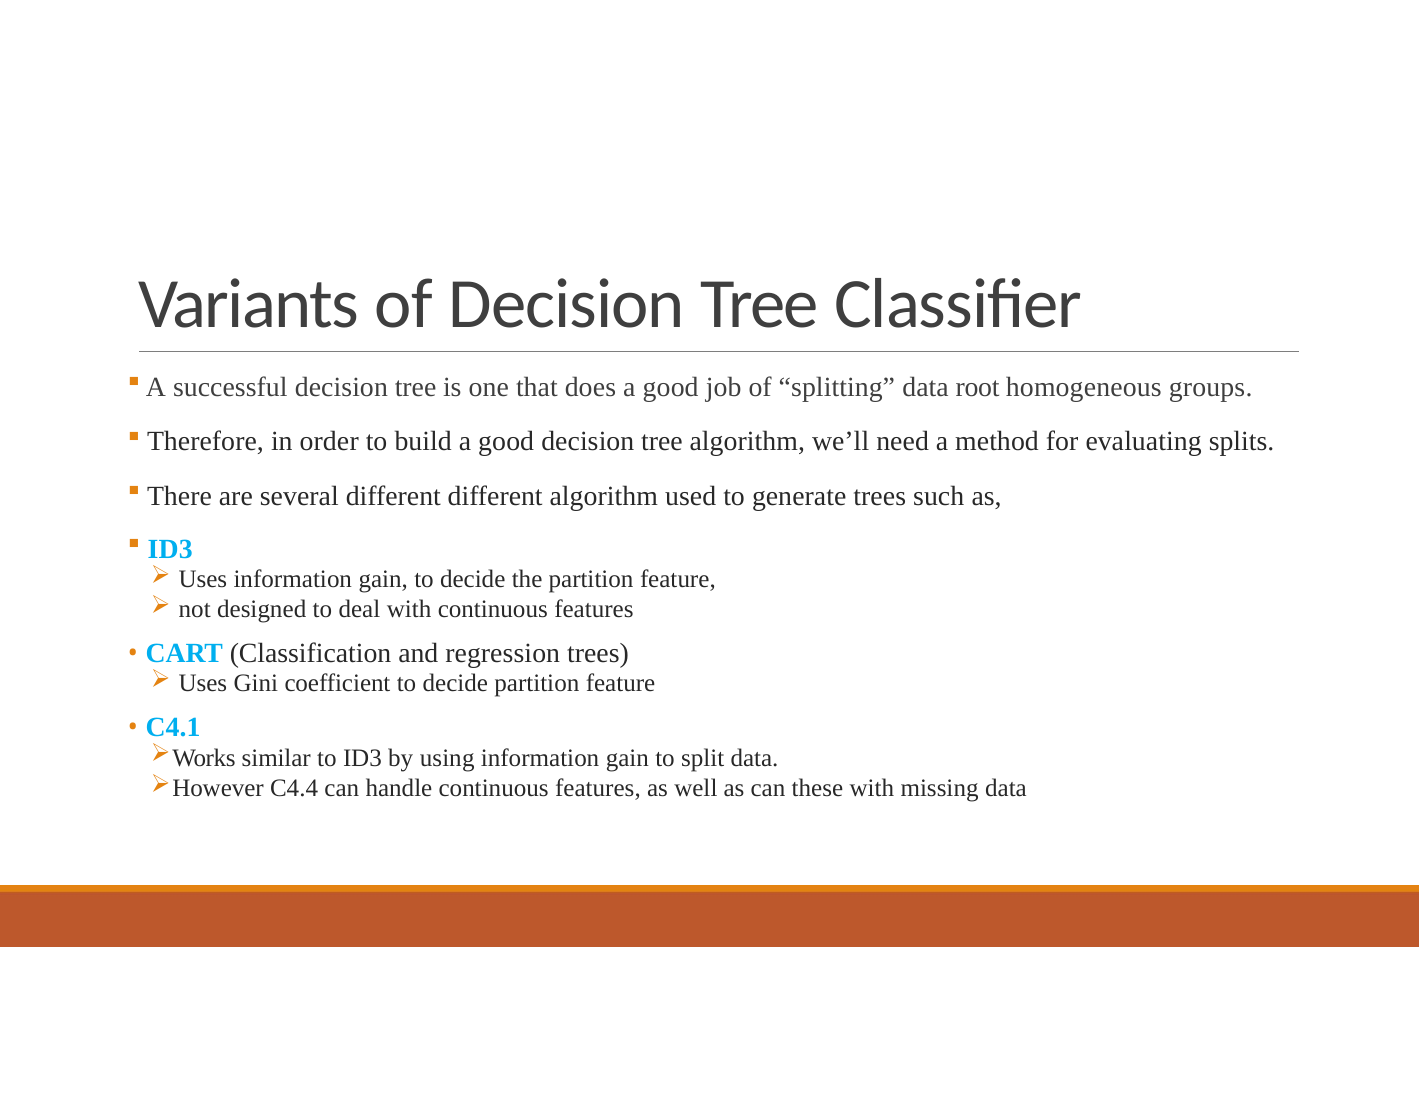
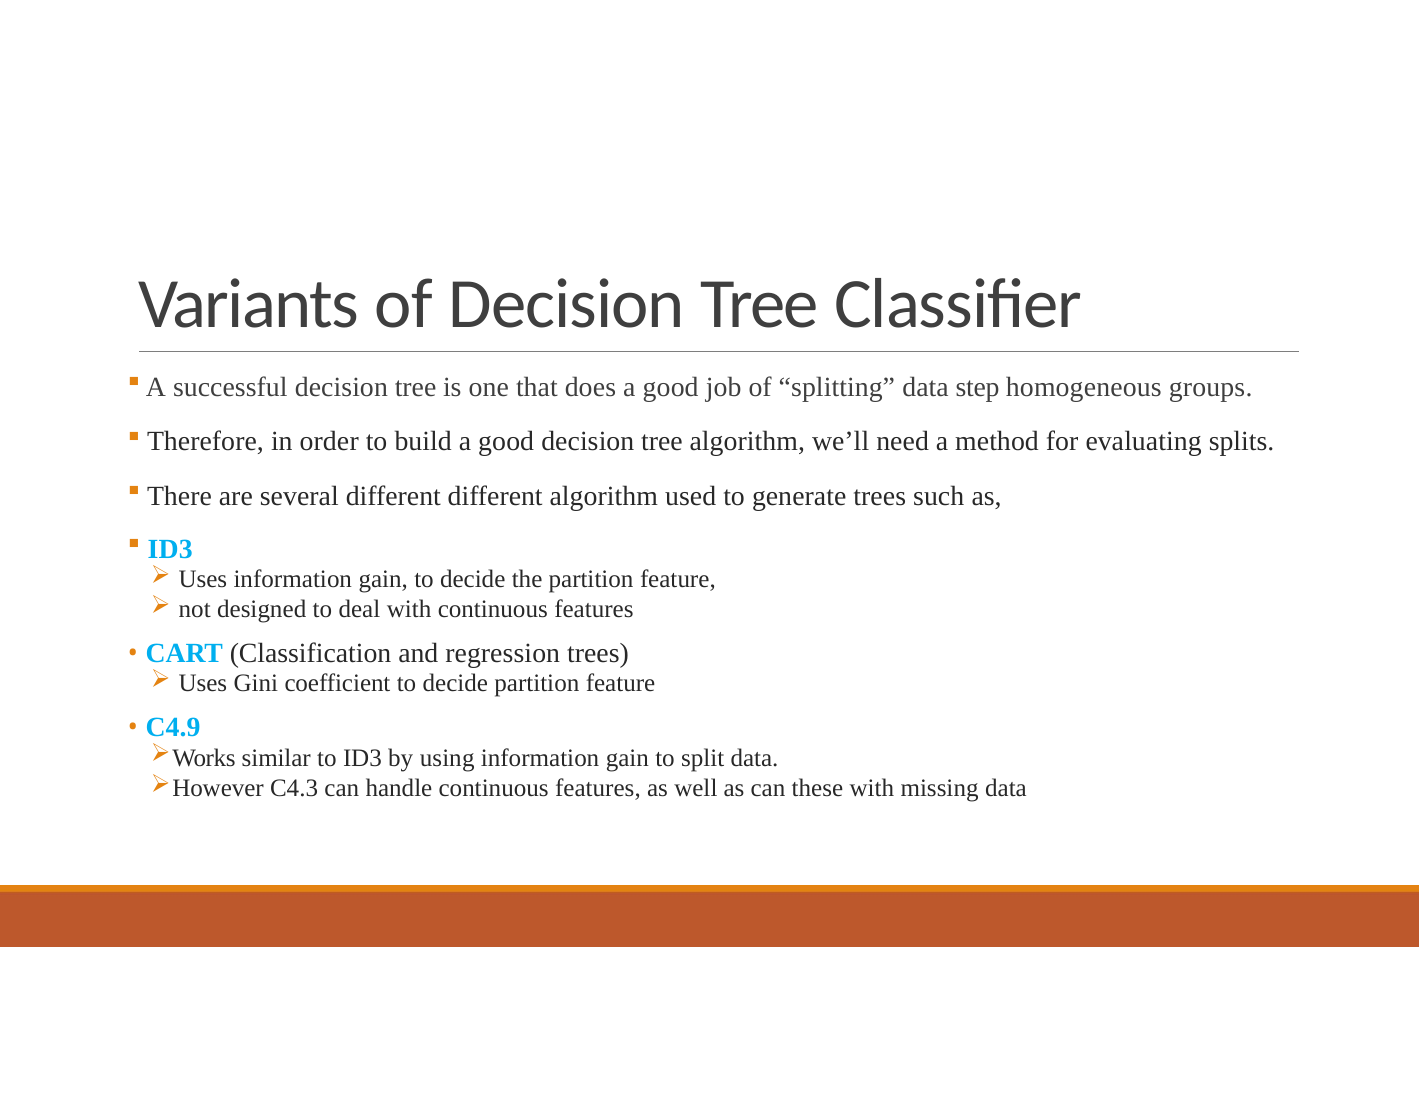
root: root -> step (978, 387)
C4.1: C4.1 -> C4.9 (173, 728)
C4.4: C4.4 -> C4.3 (294, 788)
